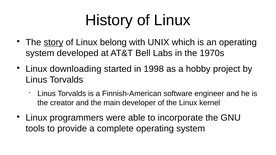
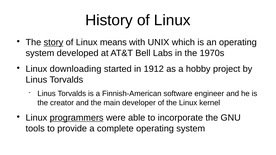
belong: belong -> means (113, 42)
1998: 1998 -> 1912 (154, 69)
programmers underline: none -> present (77, 118)
